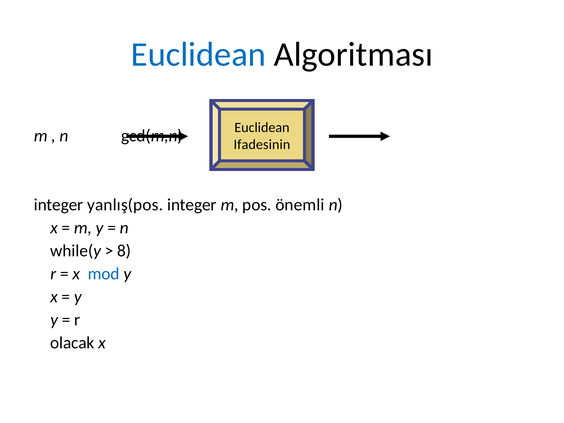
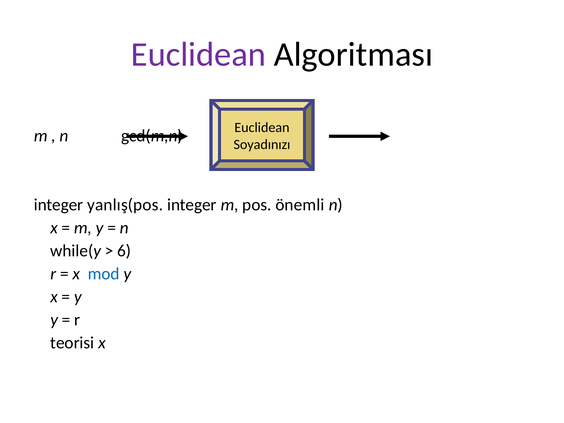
Euclidean colour: blue -> purple (198, 55)
Ifadesinin: Ifadesinin -> Soyadınızı (262, 144)
8: 8 -> 6 (124, 251)
olacak: olacak -> teorisi (72, 343)
